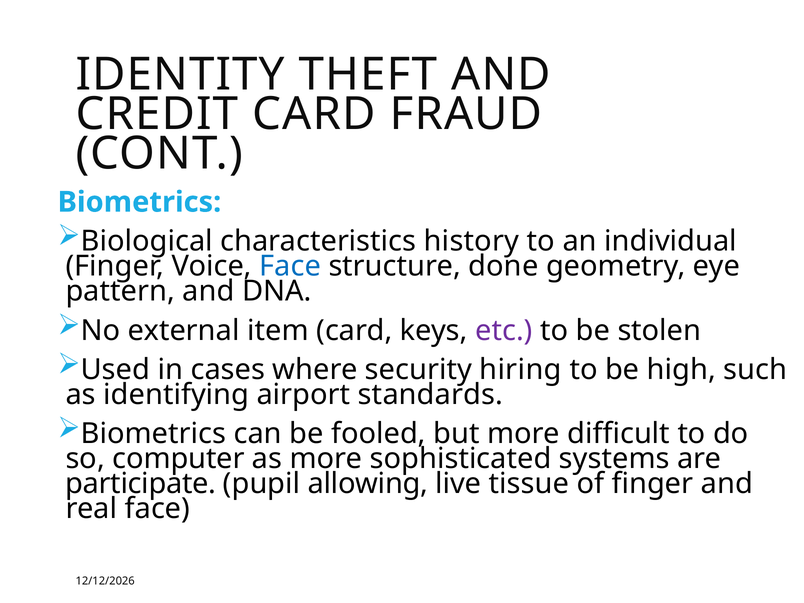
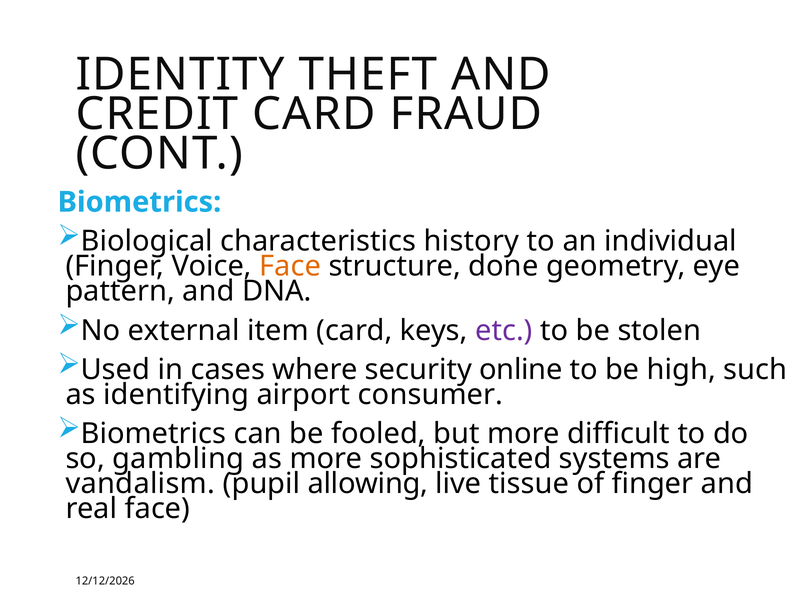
Face colour: blue -> orange (290, 266)
hiring: hiring -> online (521, 370)
standards: standards -> consumer (431, 395)
computer: computer -> gambling (178, 459)
participate: participate -> vandalism (140, 484)
